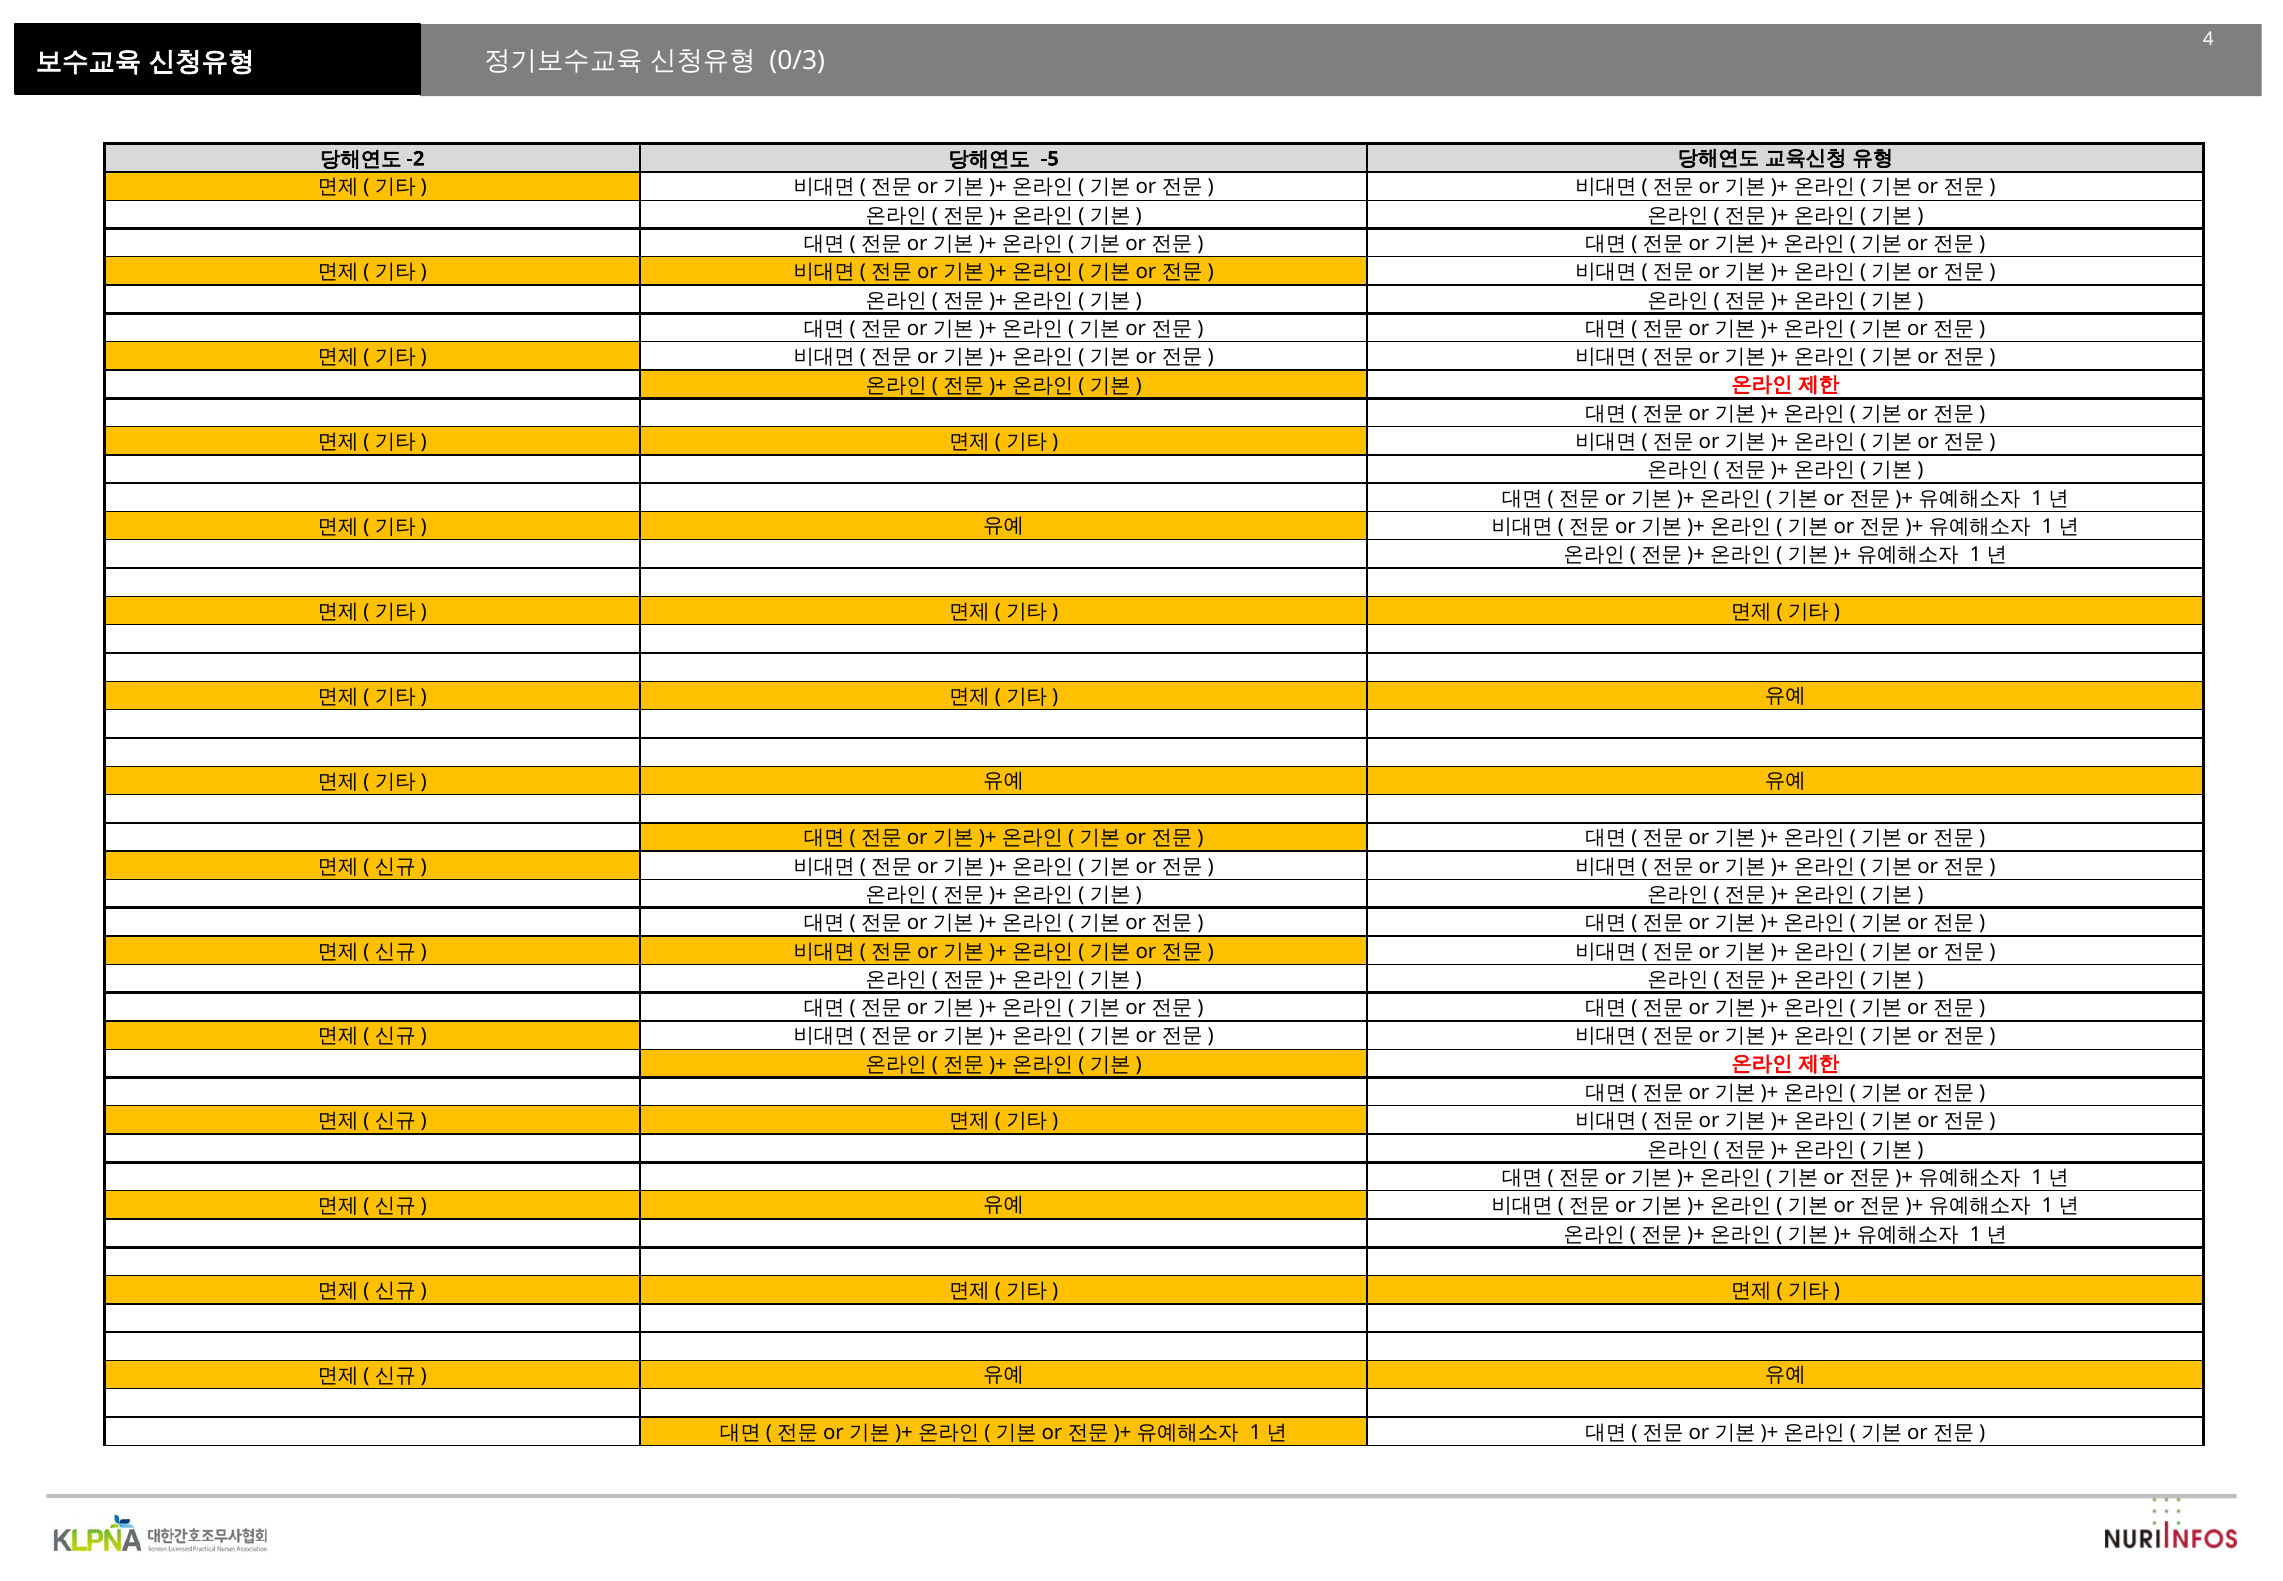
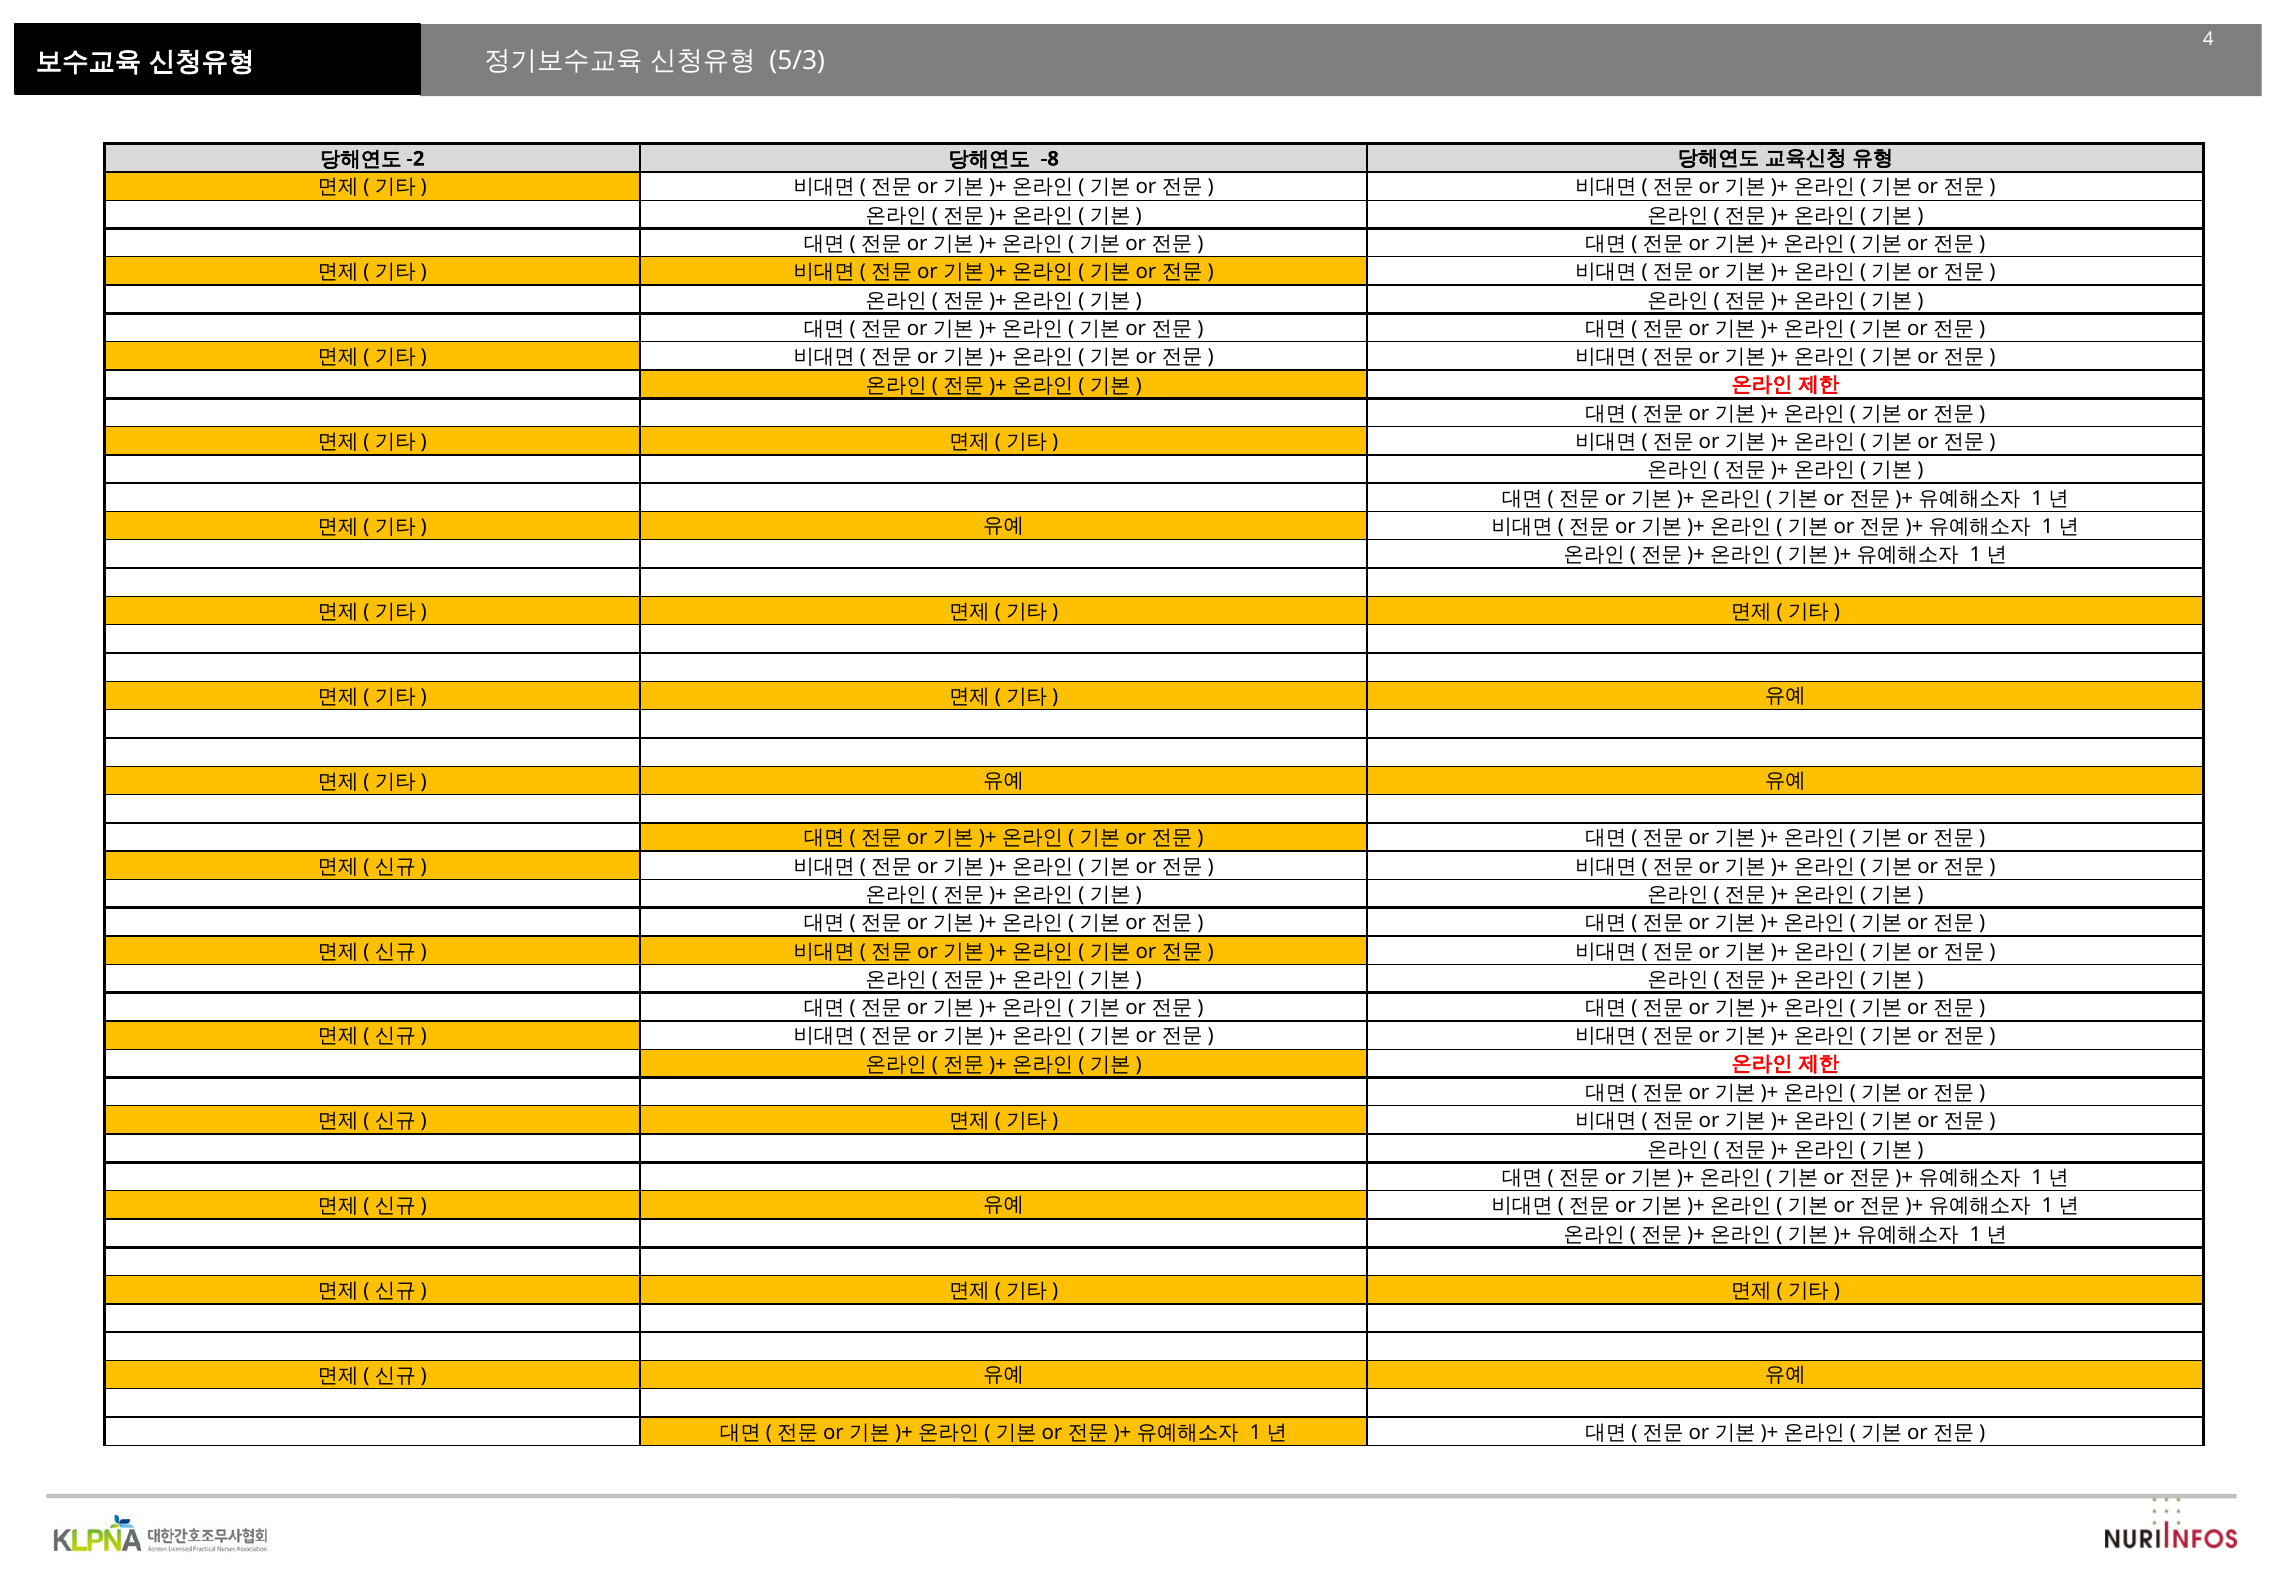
0/3: 0/3 -> 5/3 (797, 61)
-5: -5 -> -8 (1050, 159)
